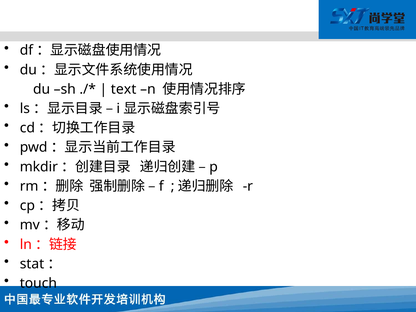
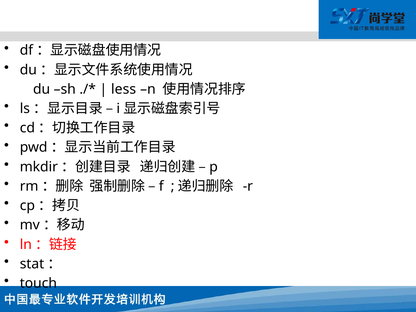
text: text -> less (124, 89)
